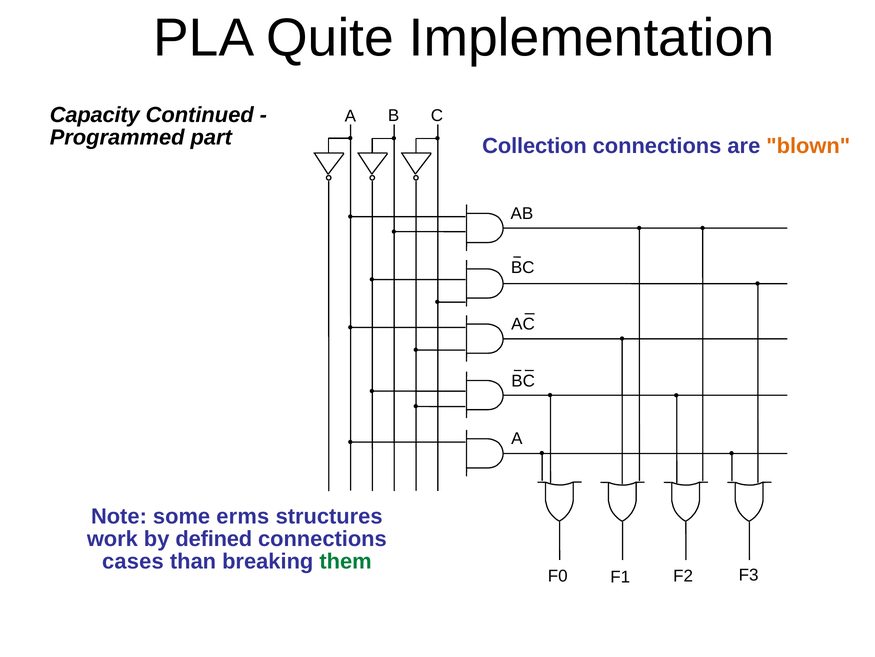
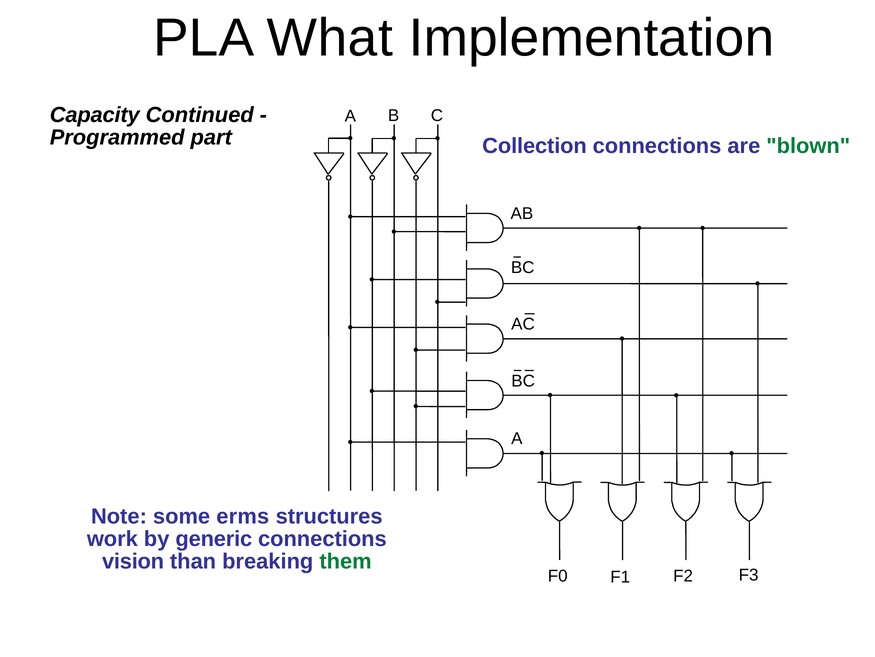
Quite: Quite -> What (330, 38)
blown colour: orange -> green (808, 146)
defined: defined -> generic (214, 538)
cases: cases -> vision (133, 561)
